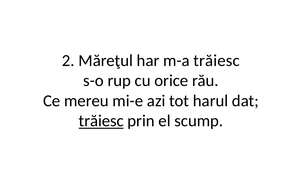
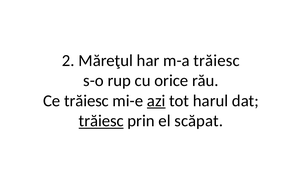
Ce mereu: mereu -> trăiesc (86, 101)
azi underline: none -> present (156, 101)
scump: scump -> scăpat (199, 121)
